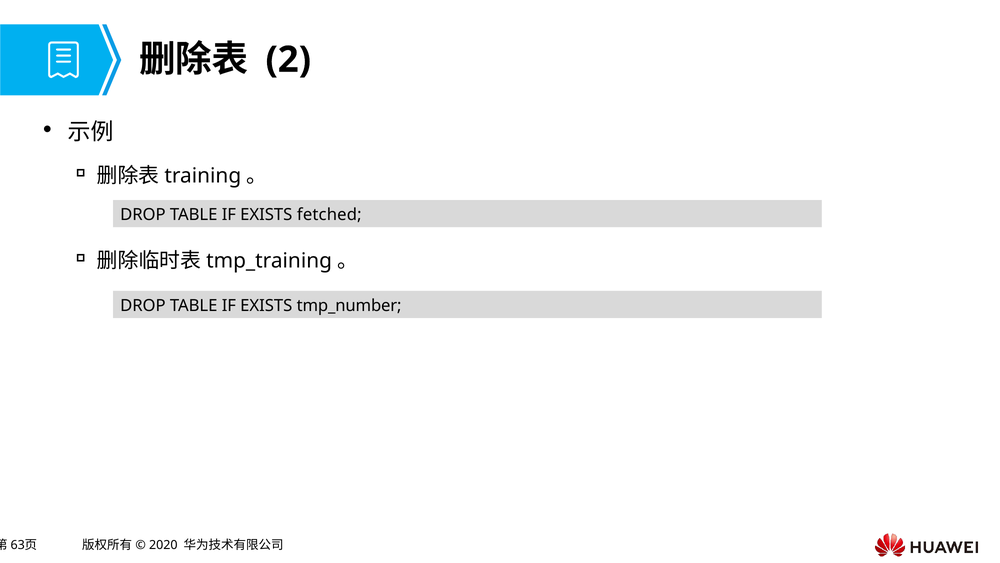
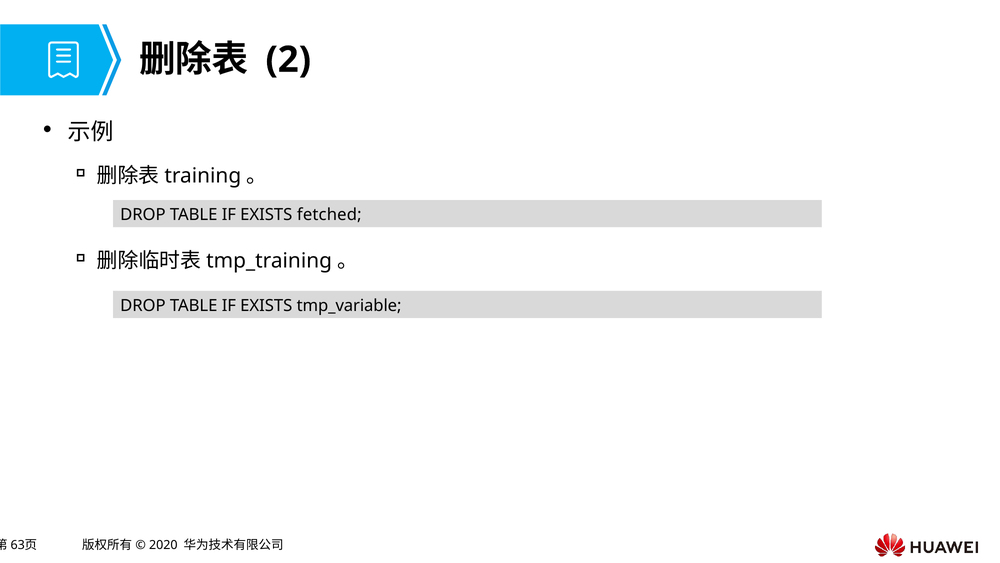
tmp_number: tmp_number -> tmp_variable (349, 305)
